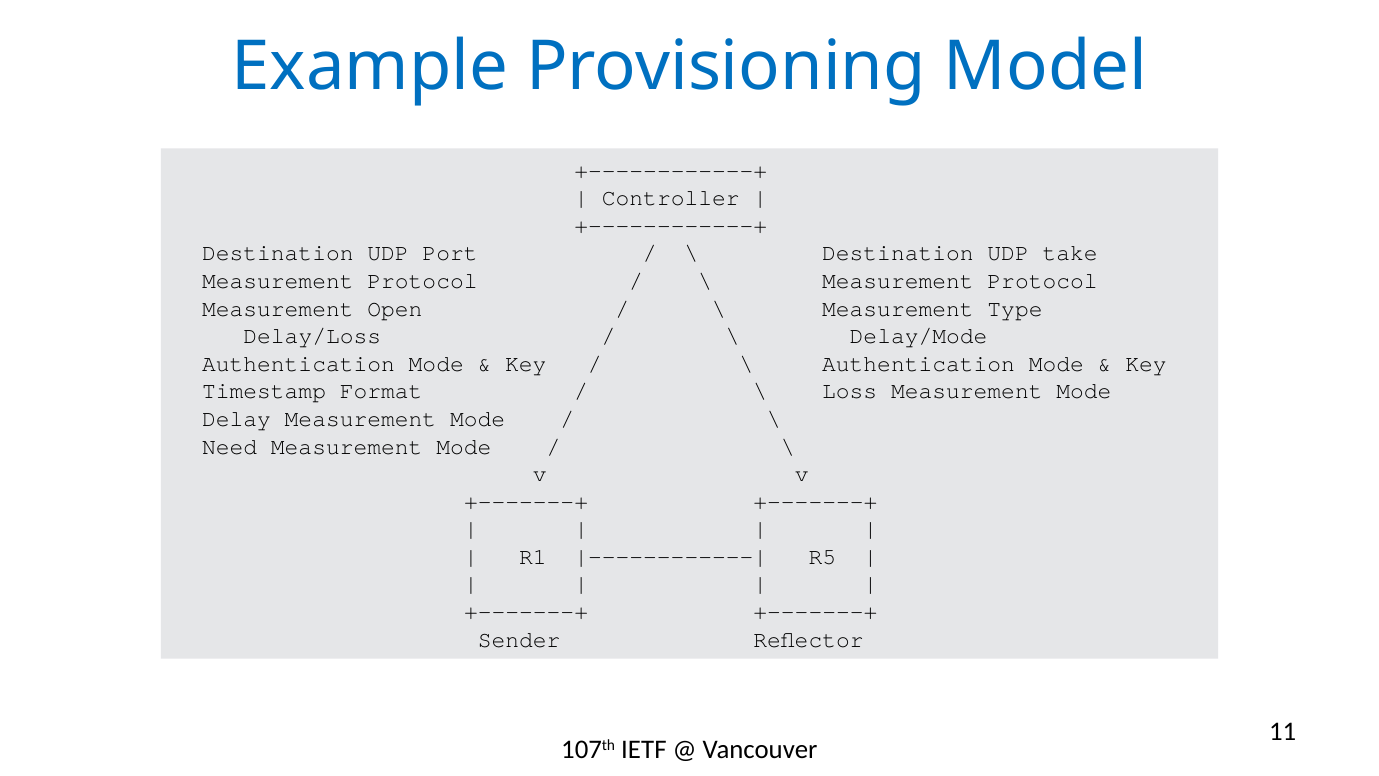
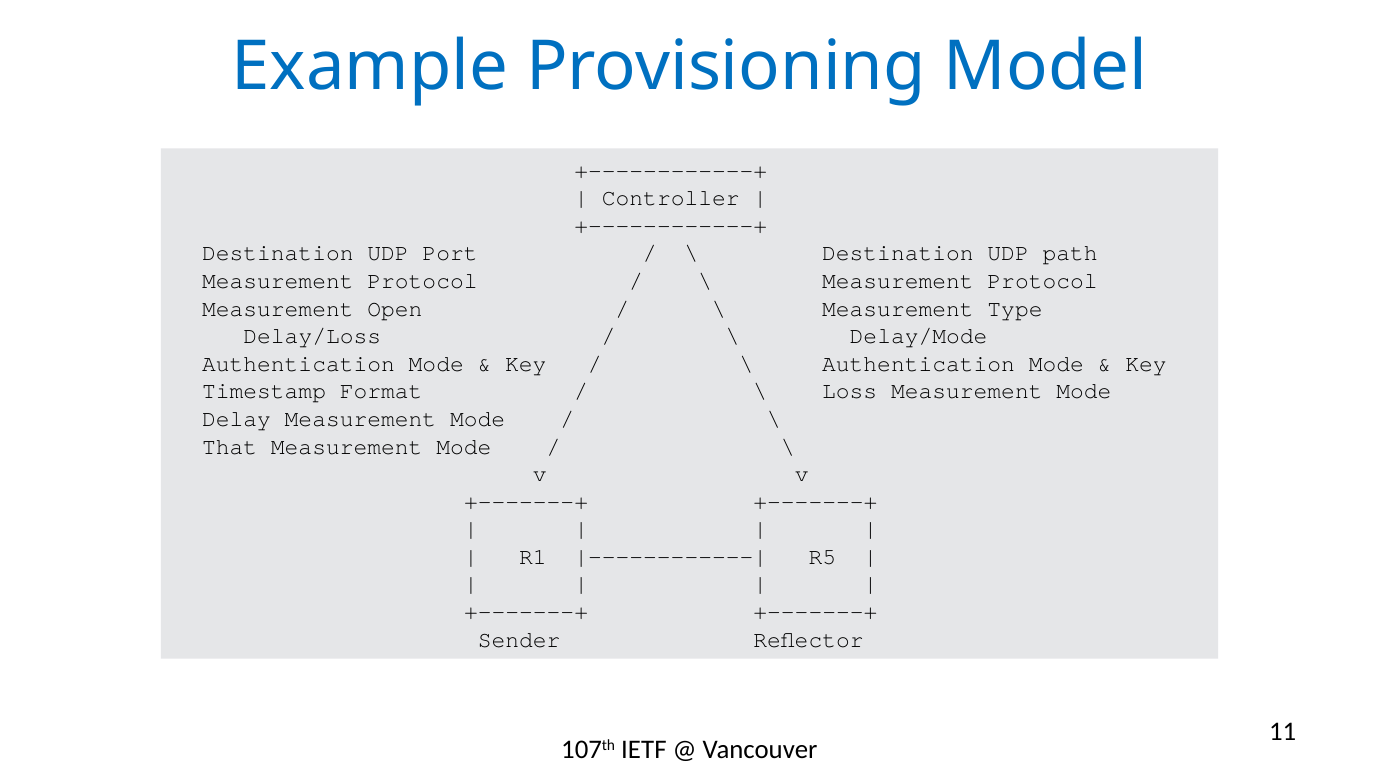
take: take -> path (1070, 253)
Need: Need -> That (230, 446)
